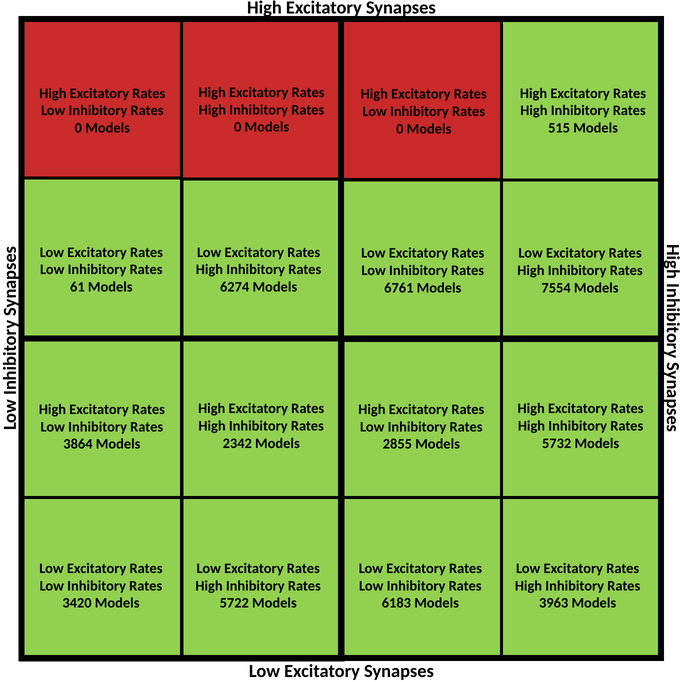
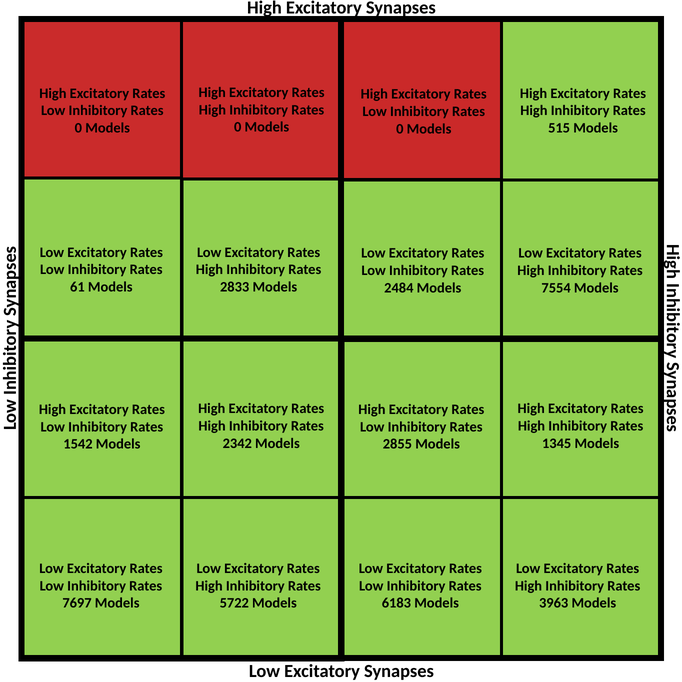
6274: 6274 -> 2833 (235, 287)
6761: 6761 -> 2484 (399, 288)
5732: 5732 -> 1345 (557, 443)
3864: 3864 -> 1542 (78, 444)
3420: 3420 -> 7697 (77, 603)
